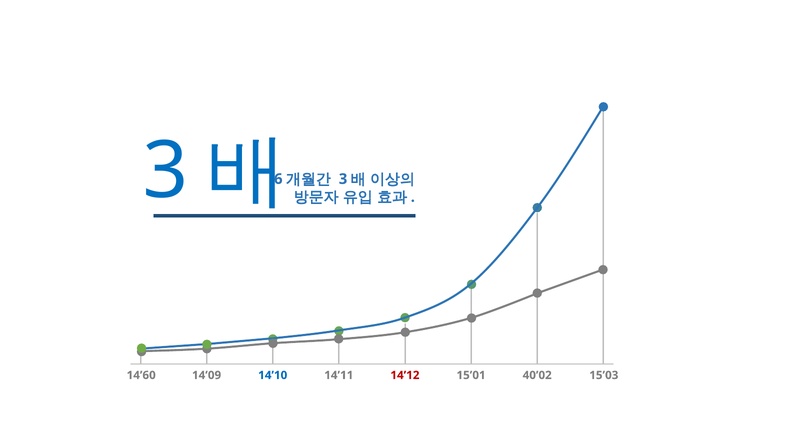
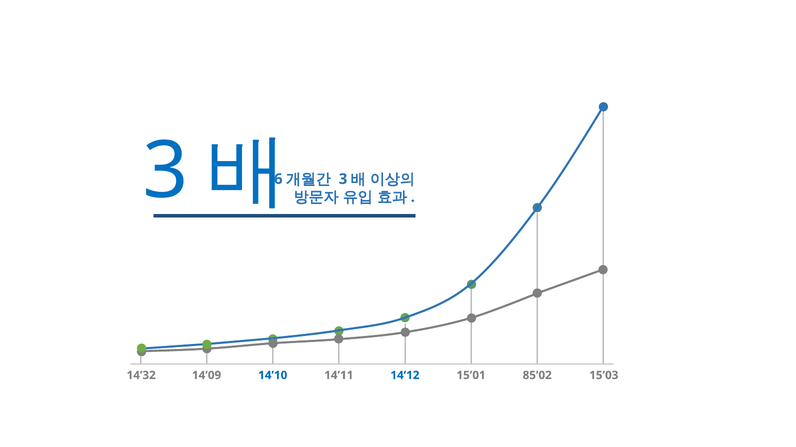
14’60: 14’60 -> 14’32 (141, 376)
14’12 colour: red -> blue (405, 376)
40’02: 40’02 -> 85’02 (537, 376)
